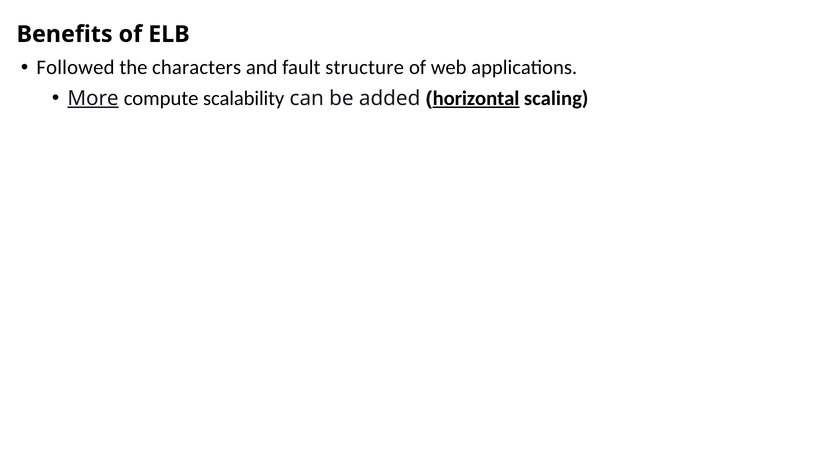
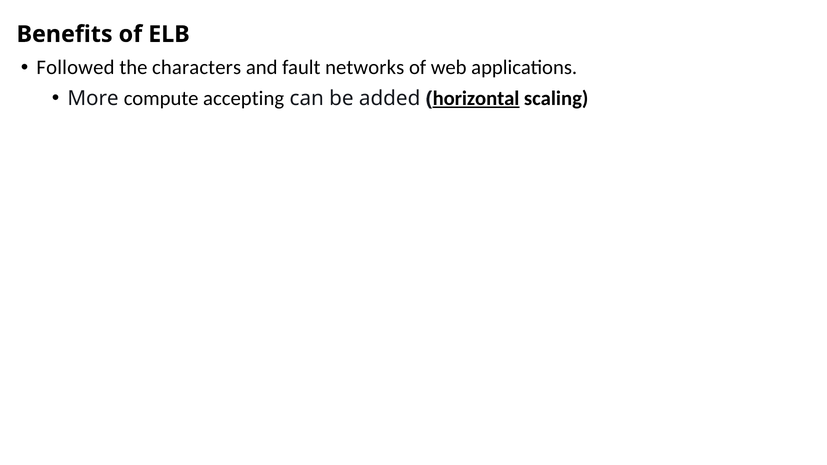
structure: structure -> networks (365, 68)
More underline: present -> none (93, 99)
scalability: scalability -> accepting (244, 99)
